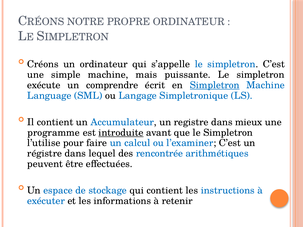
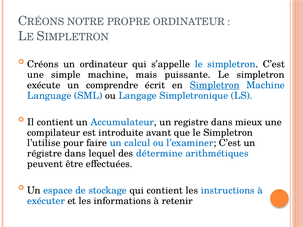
programme: programme -> compilateur (54, 133)
introduite underline: present -> none (121, 133)
rencontrée: rencontrée -> détermine (159, 154)
